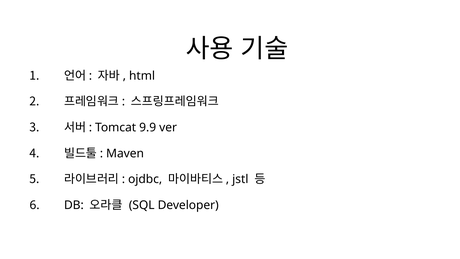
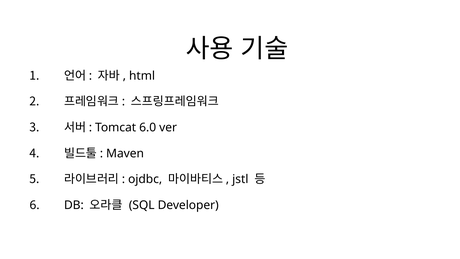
9.9: 9.9 -> 6.0 (148, 127)
